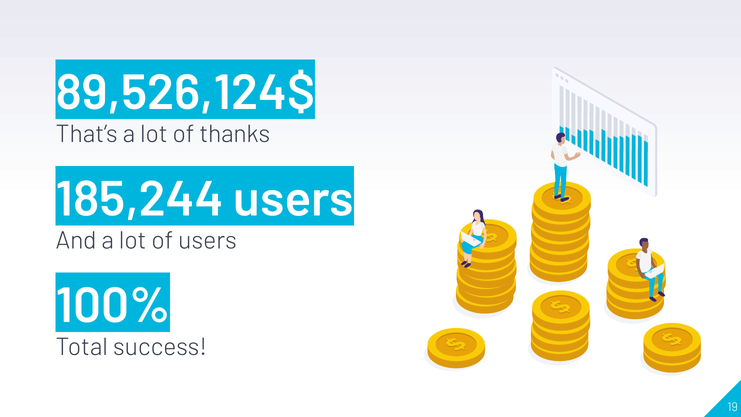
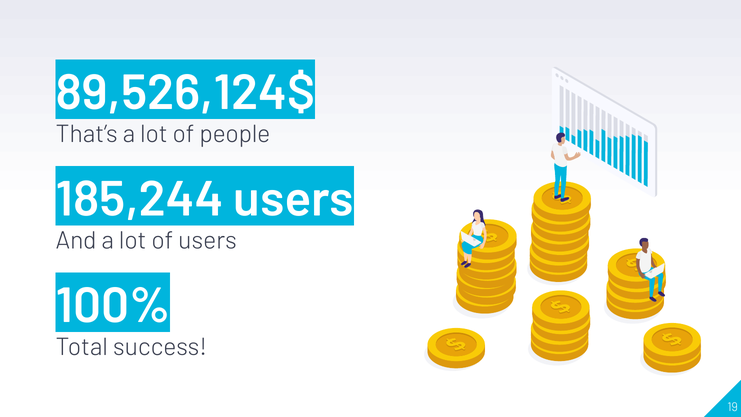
thanks: thanks -> people (235, 134)
